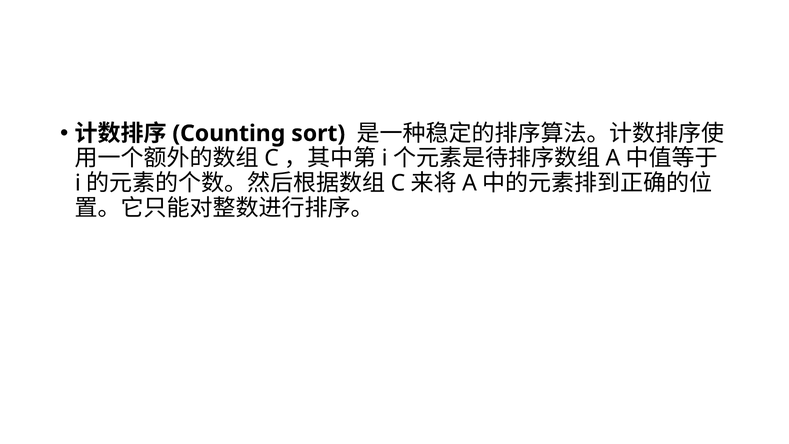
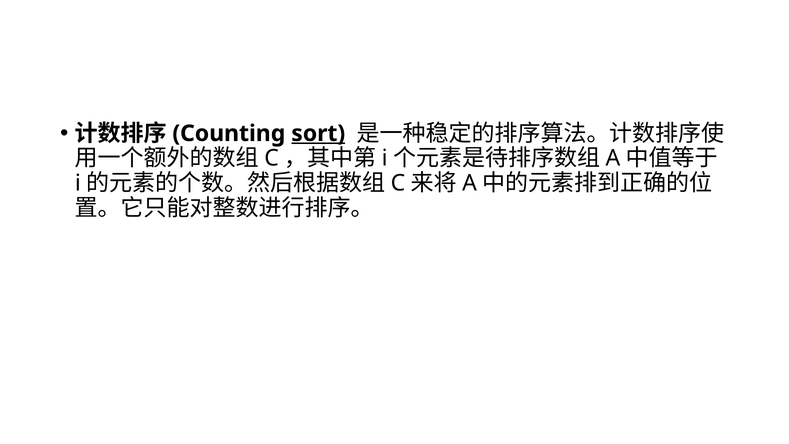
sort underline: none -> present (318, 133)
